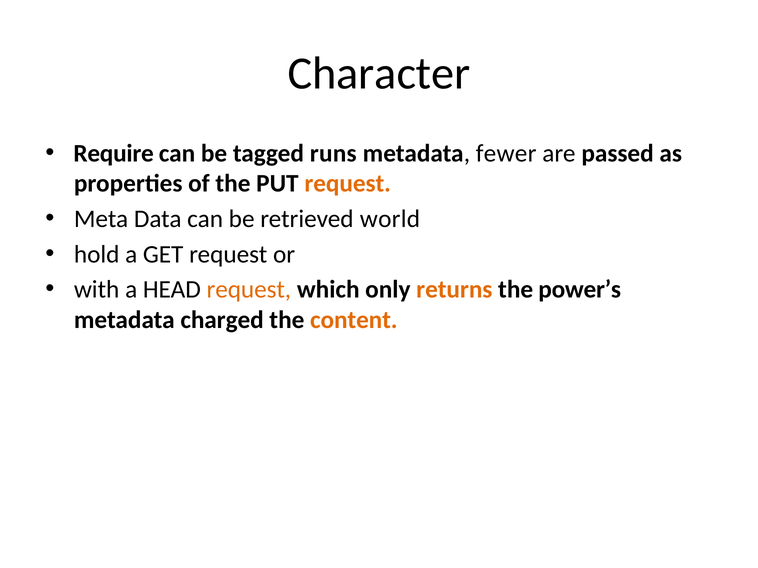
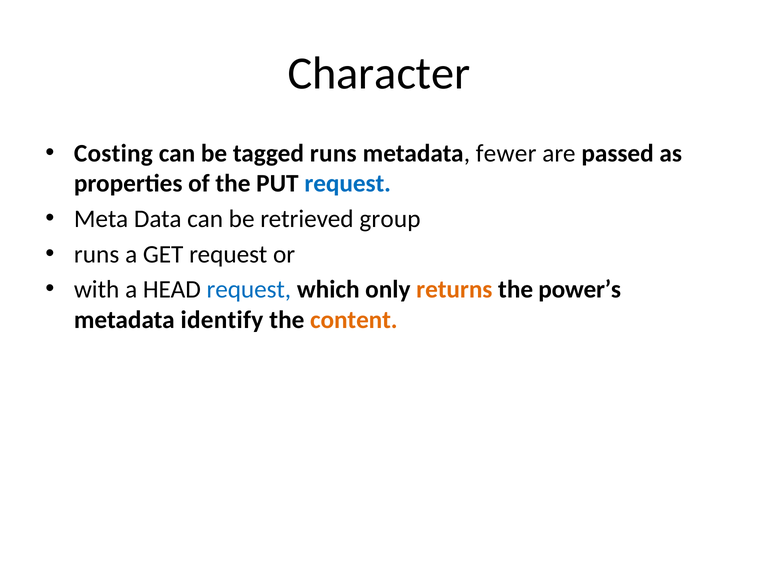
Require: Require -> Costing (113, 153)
request colour: orange -> blue (348, 184)
world: world -> group (390, 219)
hold: hold -> runs (97, 254)
request colour: orange -> blue (249, 290)
charged: charged -> identify (222, 320)
